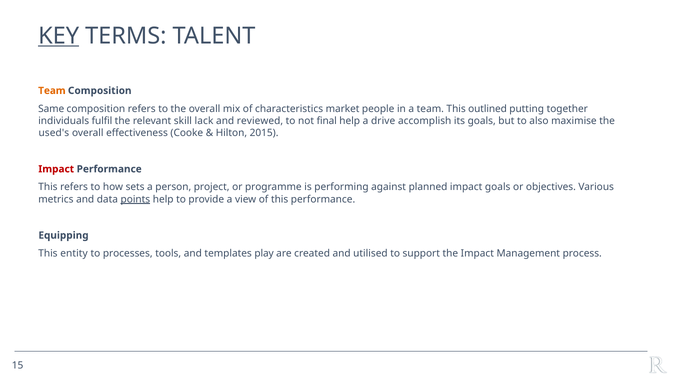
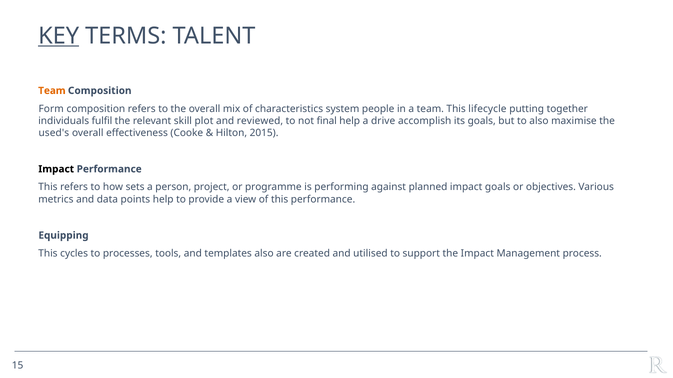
Same: Same -> Form (51, 109)
market: market -> system (343, 109)
outlined: outlined -> lifecycle (487, 109)
lack: lack -> plot (204, 121)
Impact colour: red -> black (56, 169)
points underline: present -> none (135, 200)
entity: entity -> cycles (74, 254)
templates play: play -> also (264, 254)
